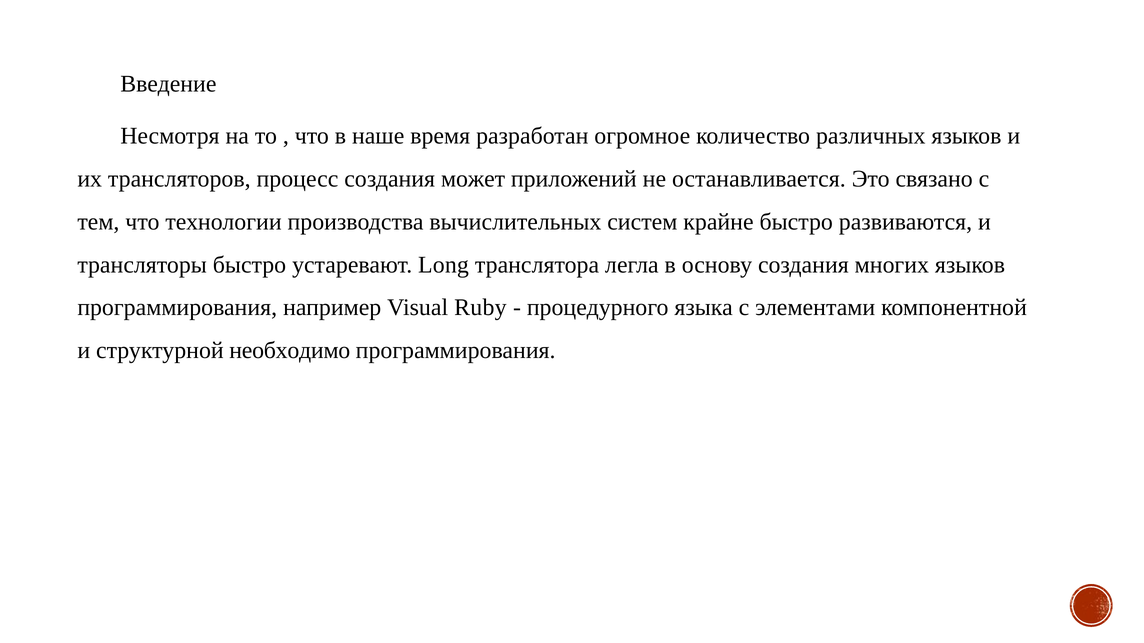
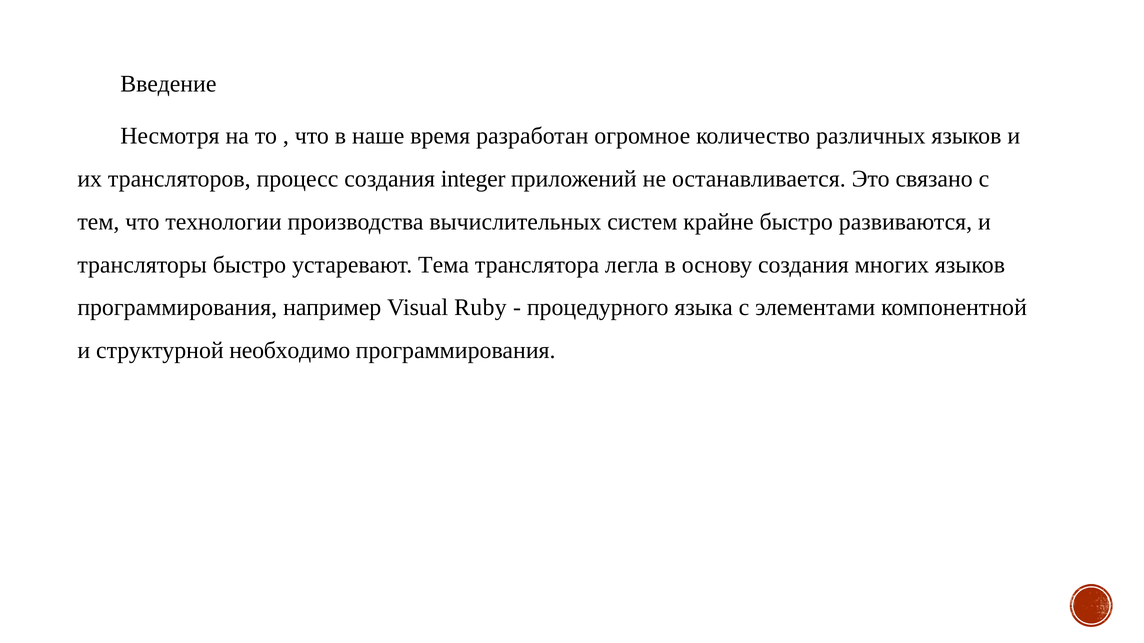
может: может -> integer (473, 179)
Long: Long -> Тема (444, 265)
